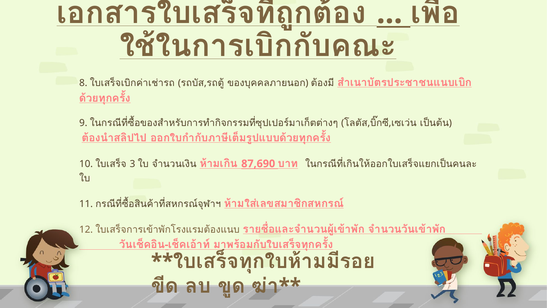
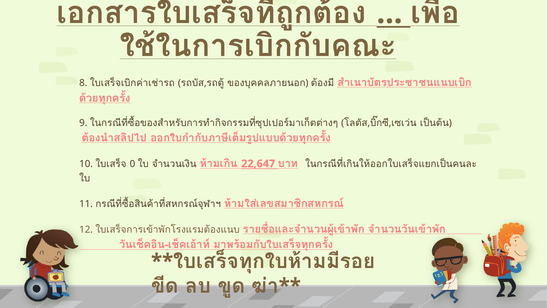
3: 3 -> 0 (132, 164)
87,690: 87,690 -> 22,647 (258, 164)
